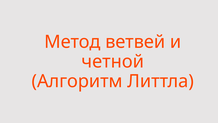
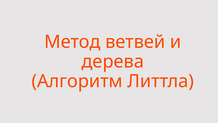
четной: четной -> дерева (113, 61)
